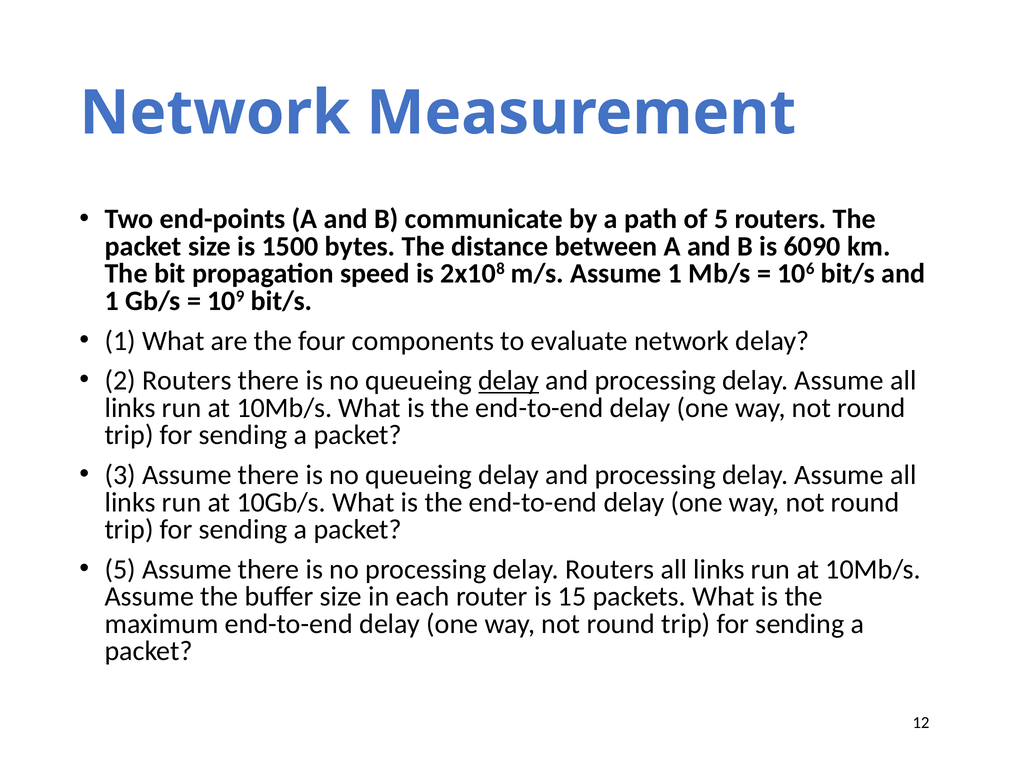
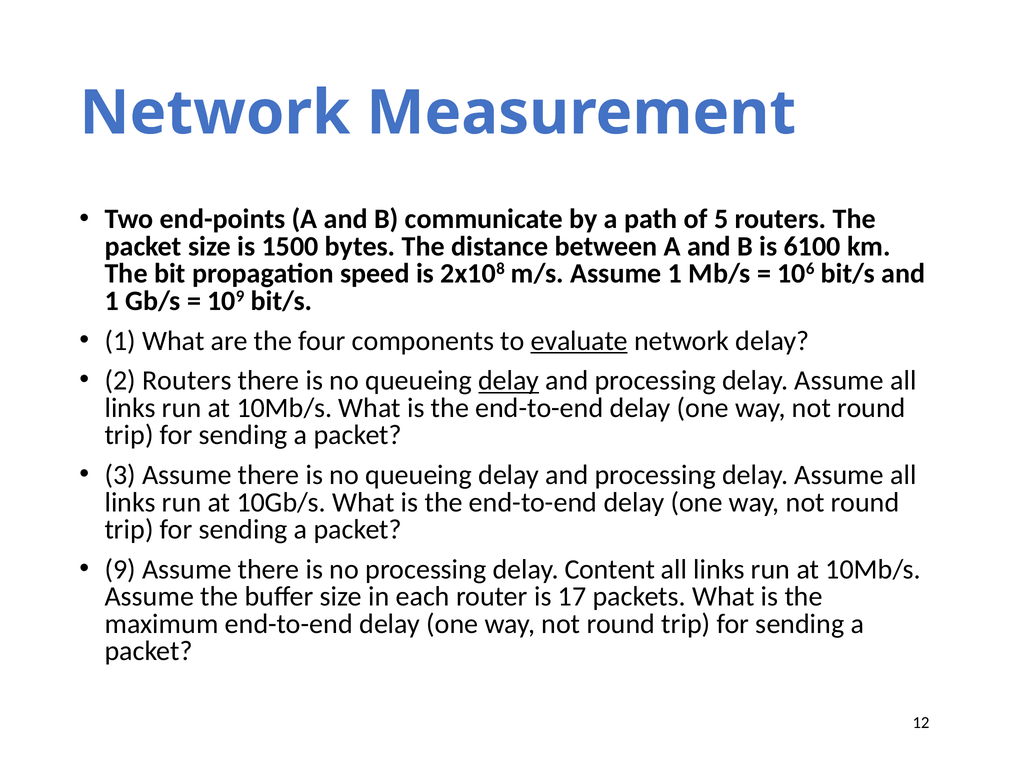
6090: 6090 -> 6100 (812, 246)
evaluate underline: none -> present (579, 341)
5: 5 -> 9 (120, 569)
delay Routers: Routers -> Content (610, 569)
15: 15 -> 17 (572, 596)
